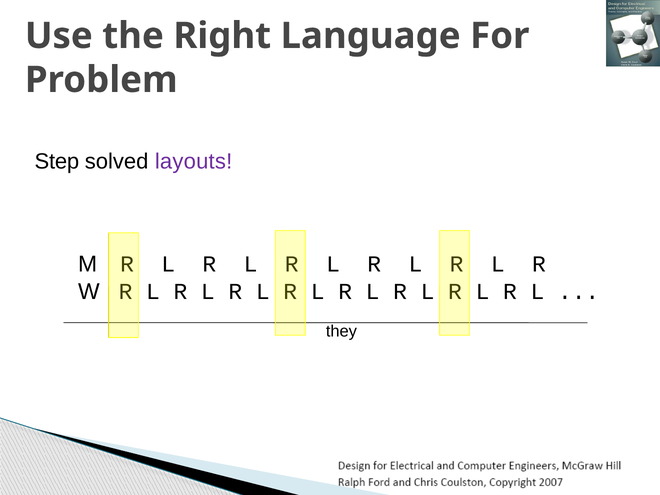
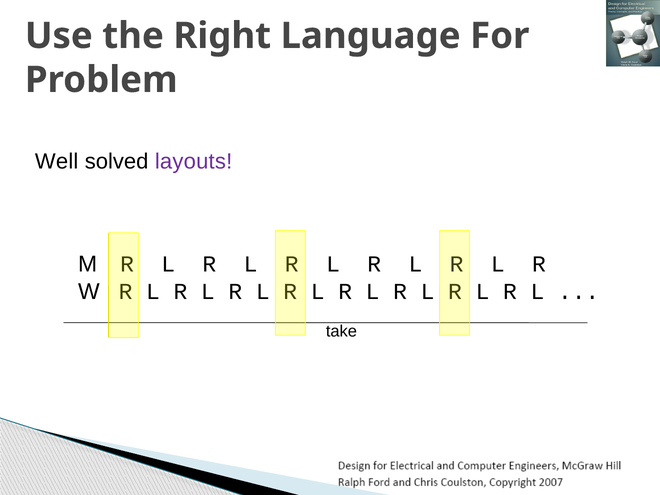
Step: Step -> Well (57, 162)
they: they -> take (341, 331)
